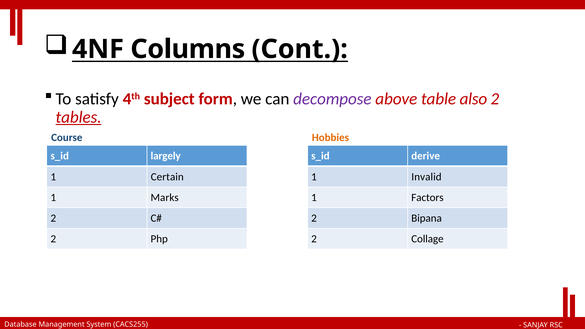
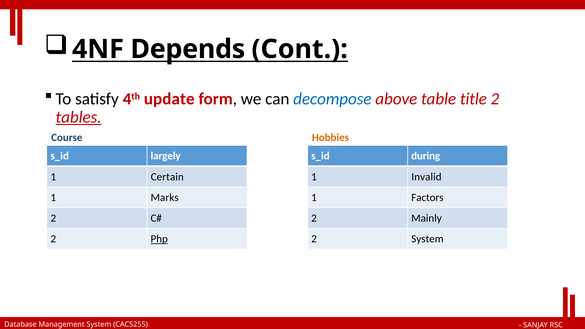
Columns: Columns -> Depends (188, 49)
subject: subject -> update (169, 99)
decompose colour: purple -> blue (332, 99)
also: also -> title (473, 99)
derive: derive -> during (426, 156)
Bipana: Bipana -> Mainly (427, 218)
Php underline: none -> present (159, 239)
2 Collage: Collage -> System (427, 239)
